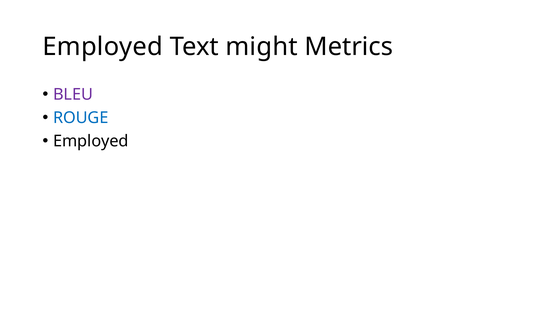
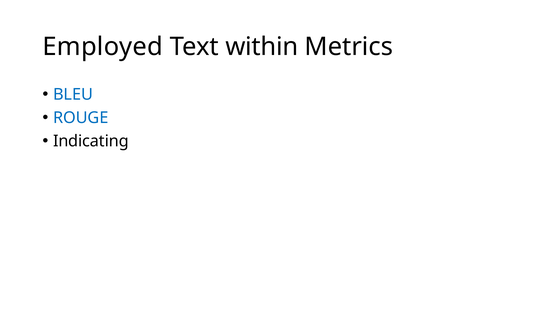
might: might -> within (262, 47)
BLEU colour: purple -> blue (73, 94)
Employed: Employed -> Indicating (91, 141)
